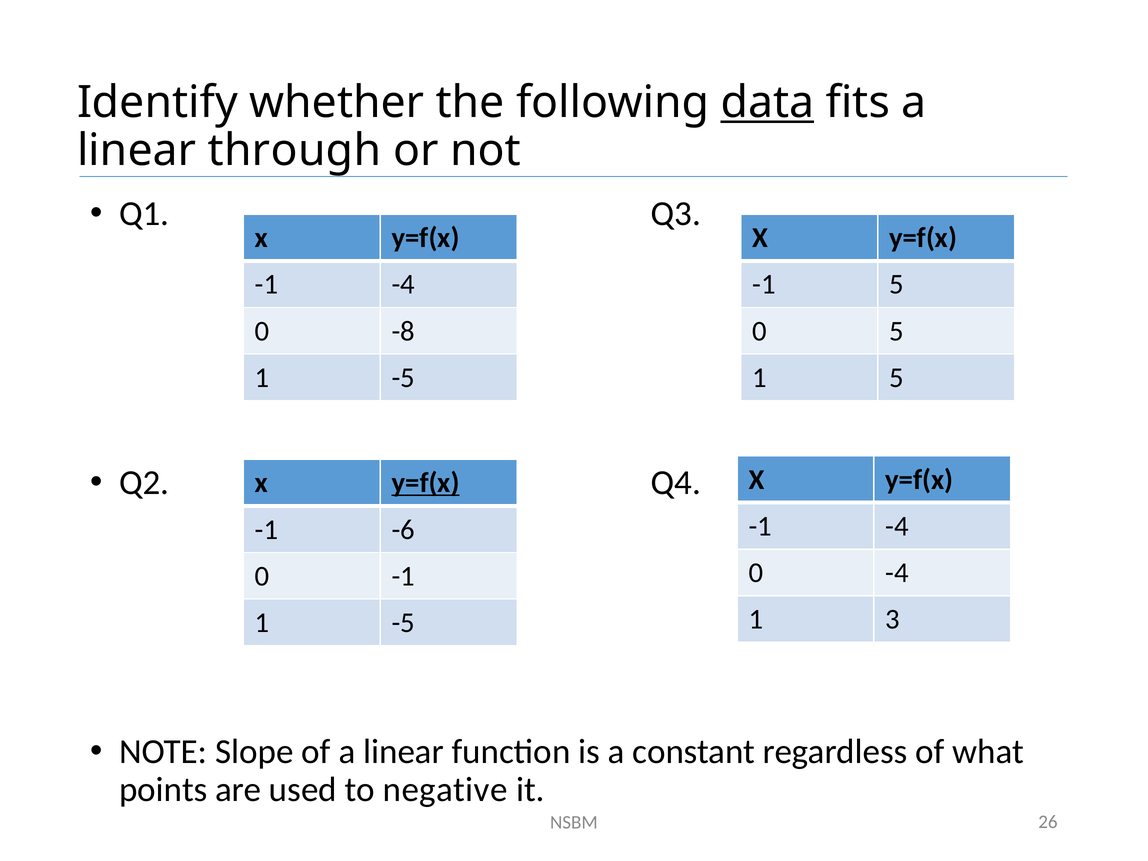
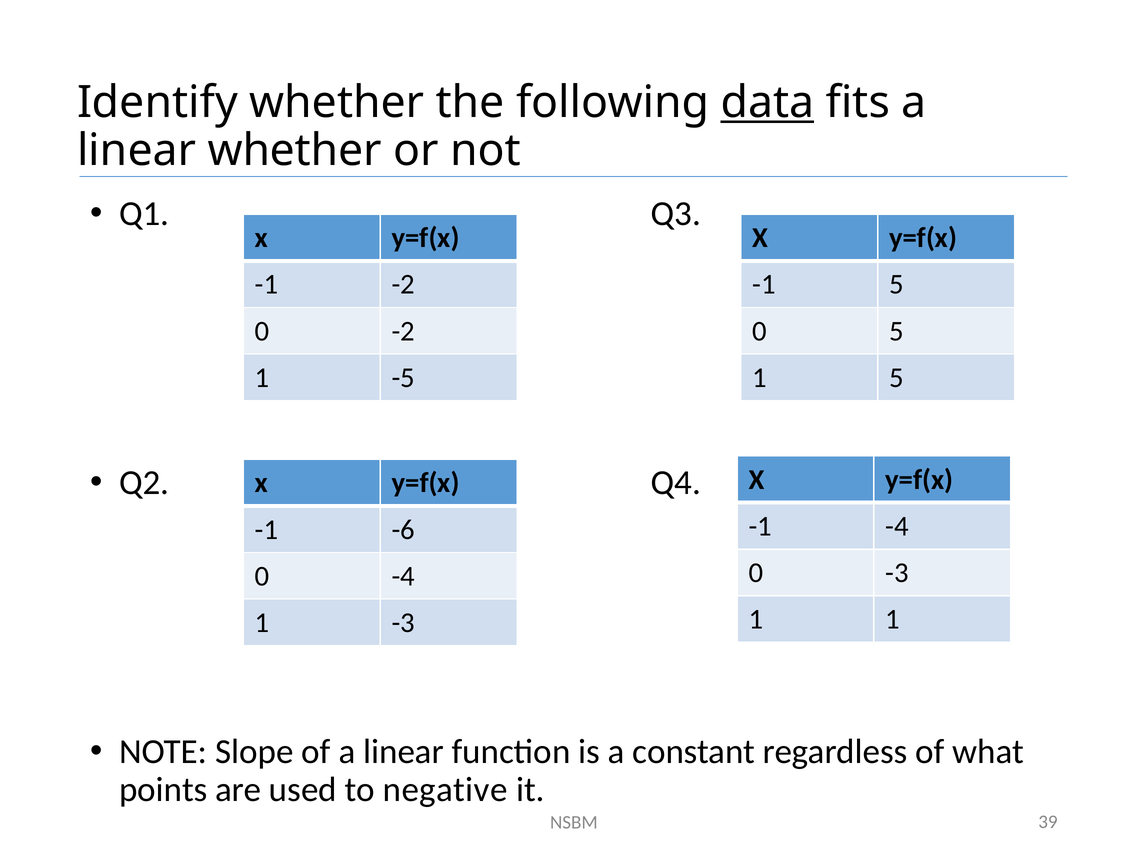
linear through: through -> whether (295, 151)
-4: -4 -> -2 (403, 284)
0 -8: -8 -> -2 (403, 331)
y=f(x underline: present -> none (426, 483)
0 -4: -4 -> -3 (897, 573)
0 -1: -1 -> -4 (403, 576)
1 3: 3 -> 1 (893, 619)
-5: -5 -> -3 (403, 623)
26: 26 -> 39 (1048, 822)
